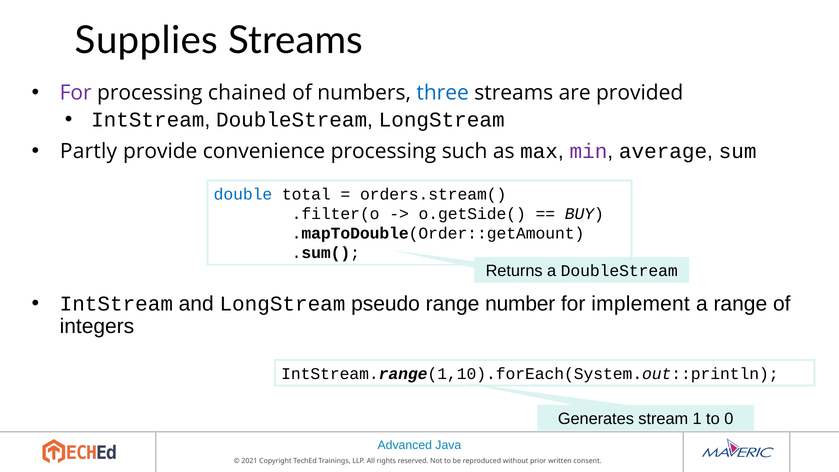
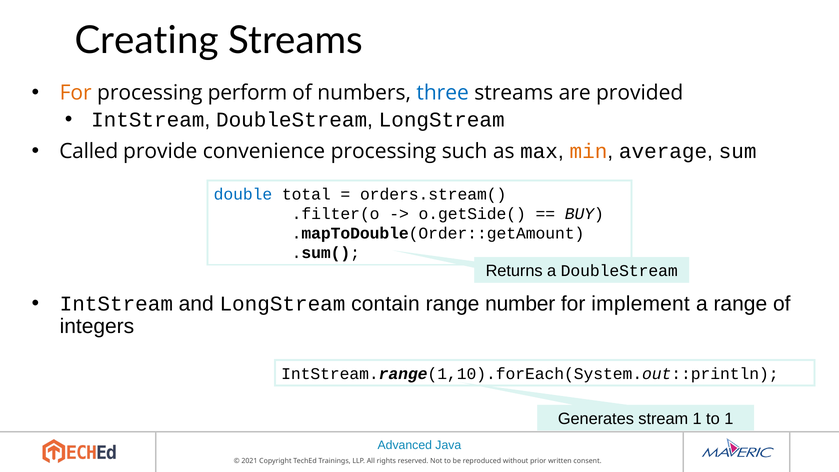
Supplies: Supplies -> Creating (147, 41)
For colour: purple -> orange (76, 93)
chained: chained -> perform (247, 93)
Partly: Partly -> Called (89, 151)
min colour: purple -> orange (588, 151)
pseudo: pseudo -> contain (385, 304)
to 0: 0 -> 1 (729, 419)
